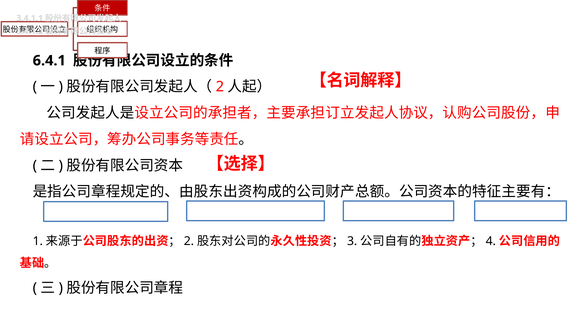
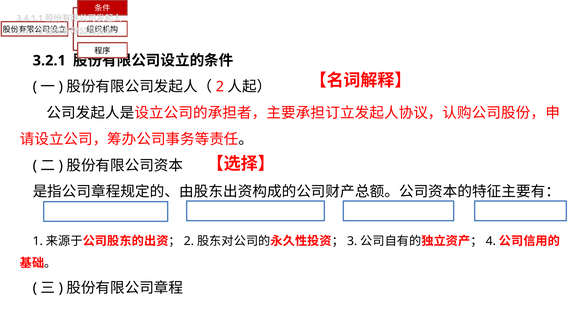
6.4.1: 6.4.1 -> 3.2.1 (49, 61)
